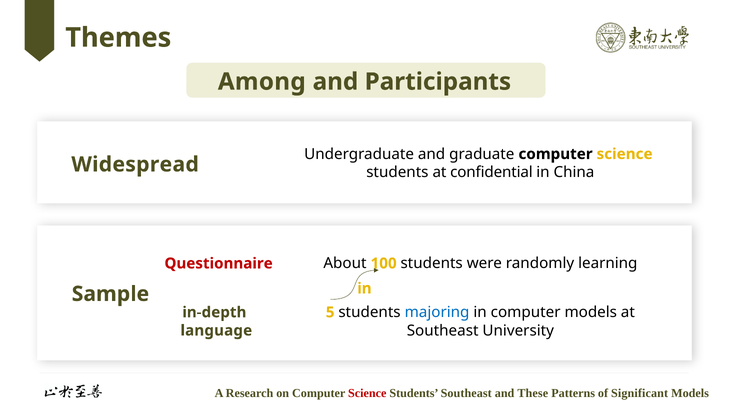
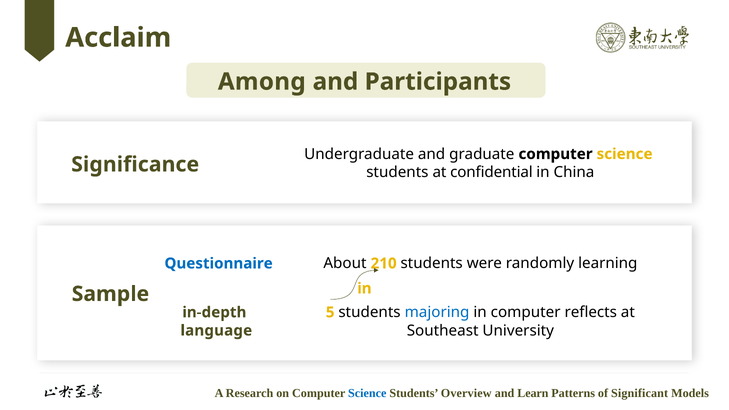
Themes: Themes -> Acclaim (118, 38)
Widespread: Widespread -> Significance (135, 164)
100: 100 -> 210 (384, 263)
Questionnaire colour: red -> blue (219, 263)
computer models: models -> reflects (591, 312)
Science colour: red -> blue (367, 394)
Students Southeast: Southeast -> Overview (466, 394)
These: These -> Learn (533, 394)
